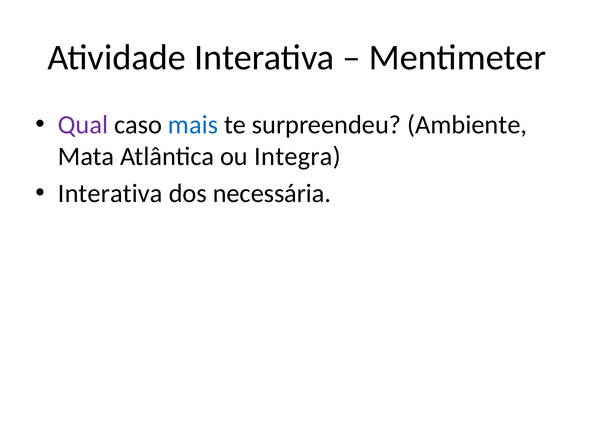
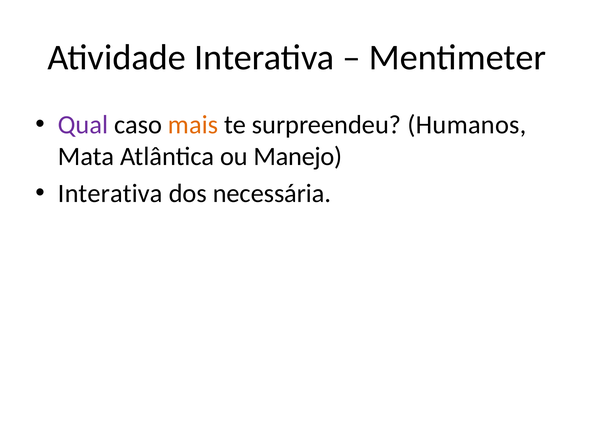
mais colour: blue -> orange (193, 125)
Ambiente: Ambiente -> Humanos (467, 125)
Integra: Integra -> Manejo (298, 156)
